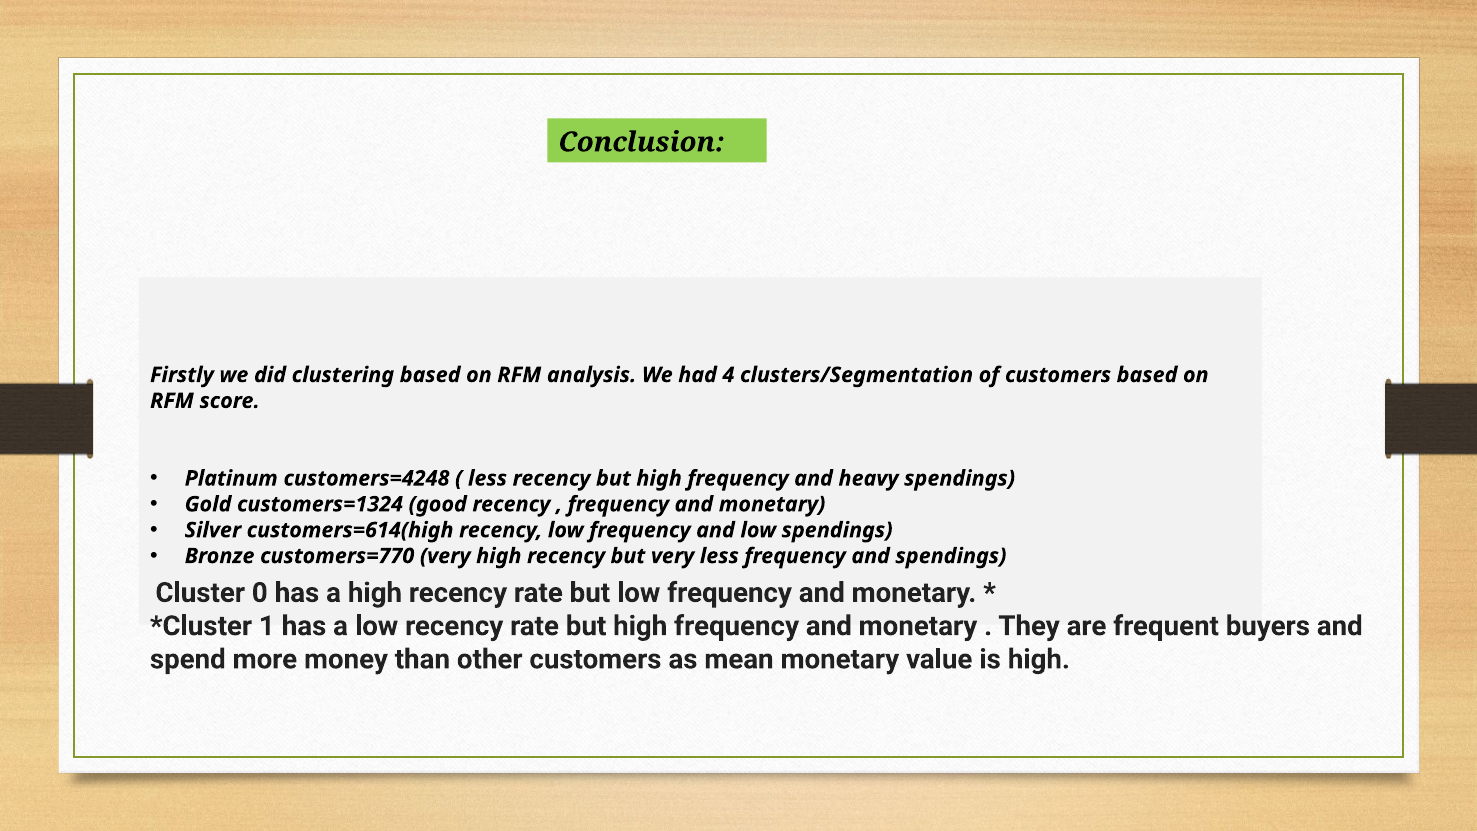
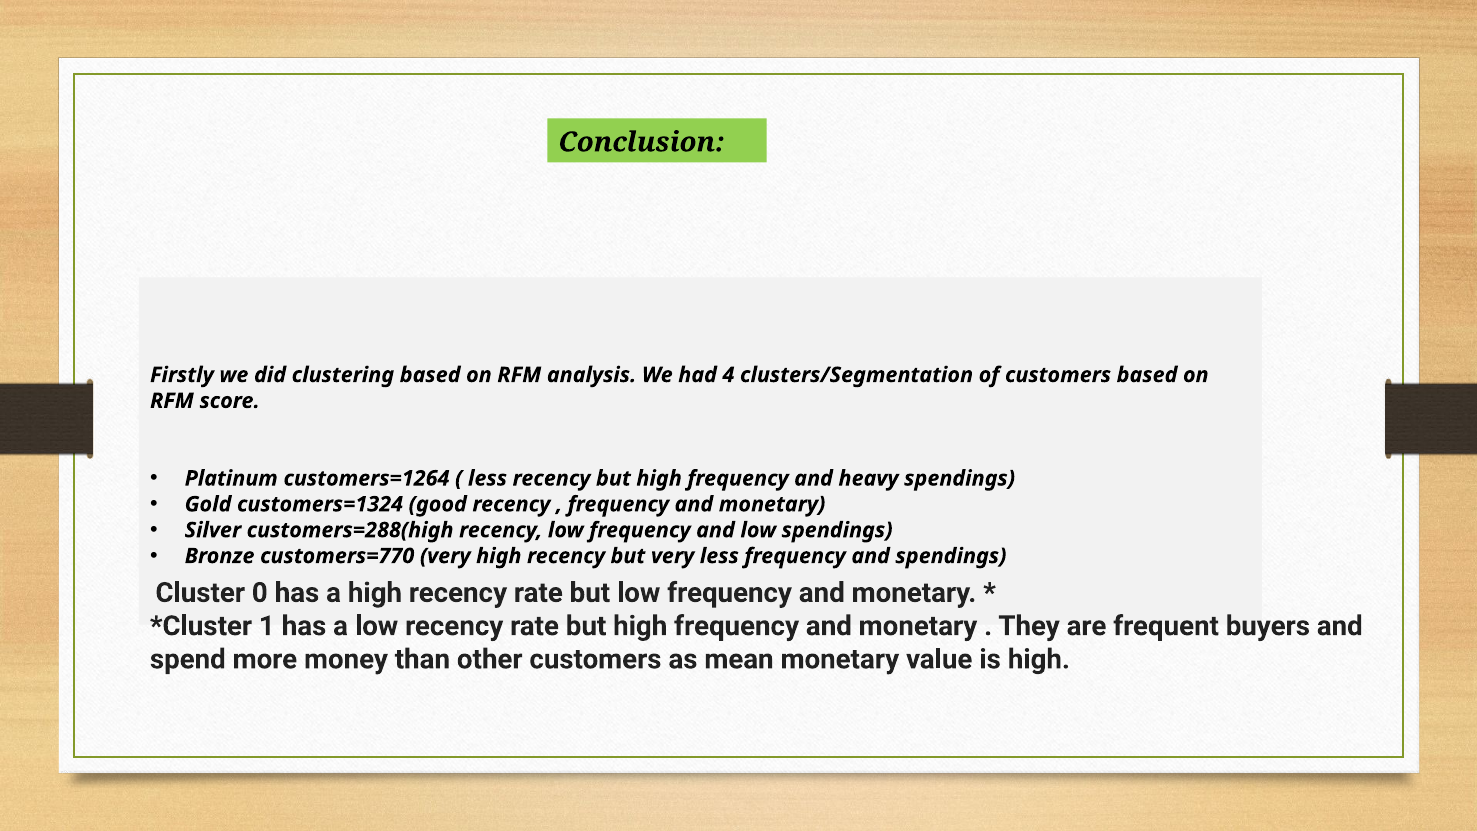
customers=4248: customers=4248 -> customers=1264 (366, 478)
customers=614(high: customers=614(high -> customers=288(high (350, 530)
